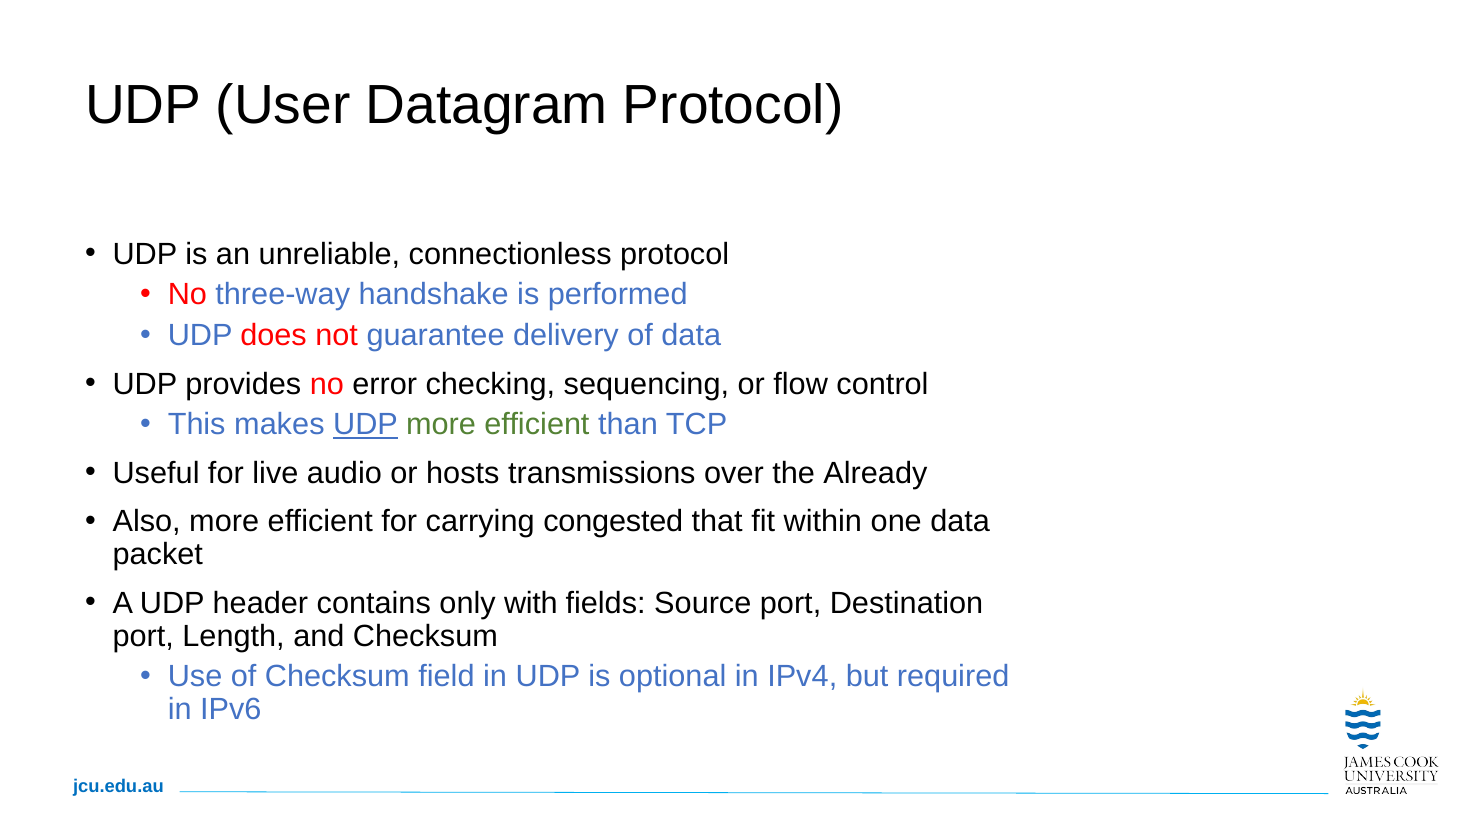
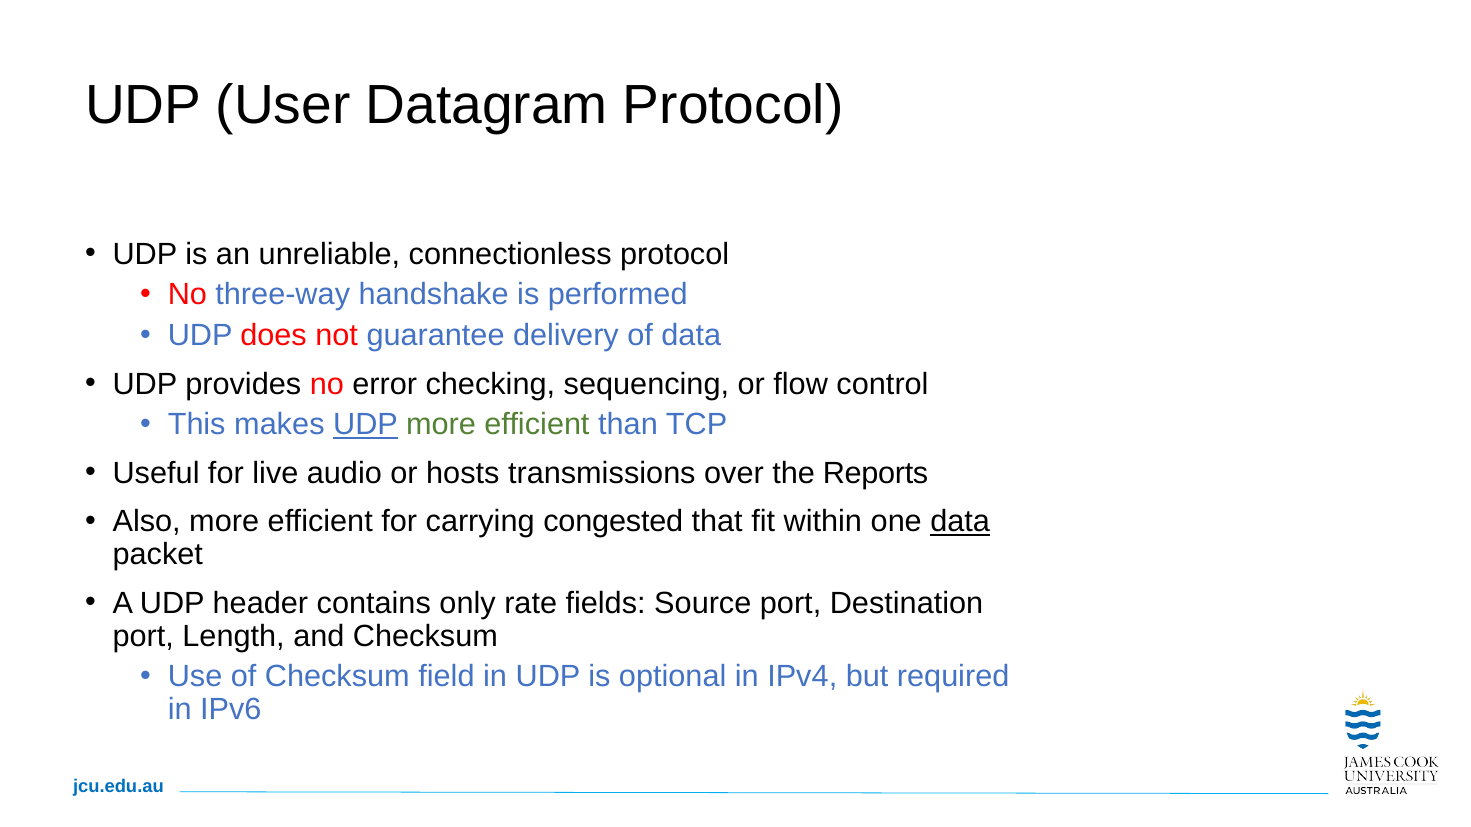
Already: Already -> Reports (876, 473)
data underline: none -> present (960, 522)
with: with -> rate (531, 603)
